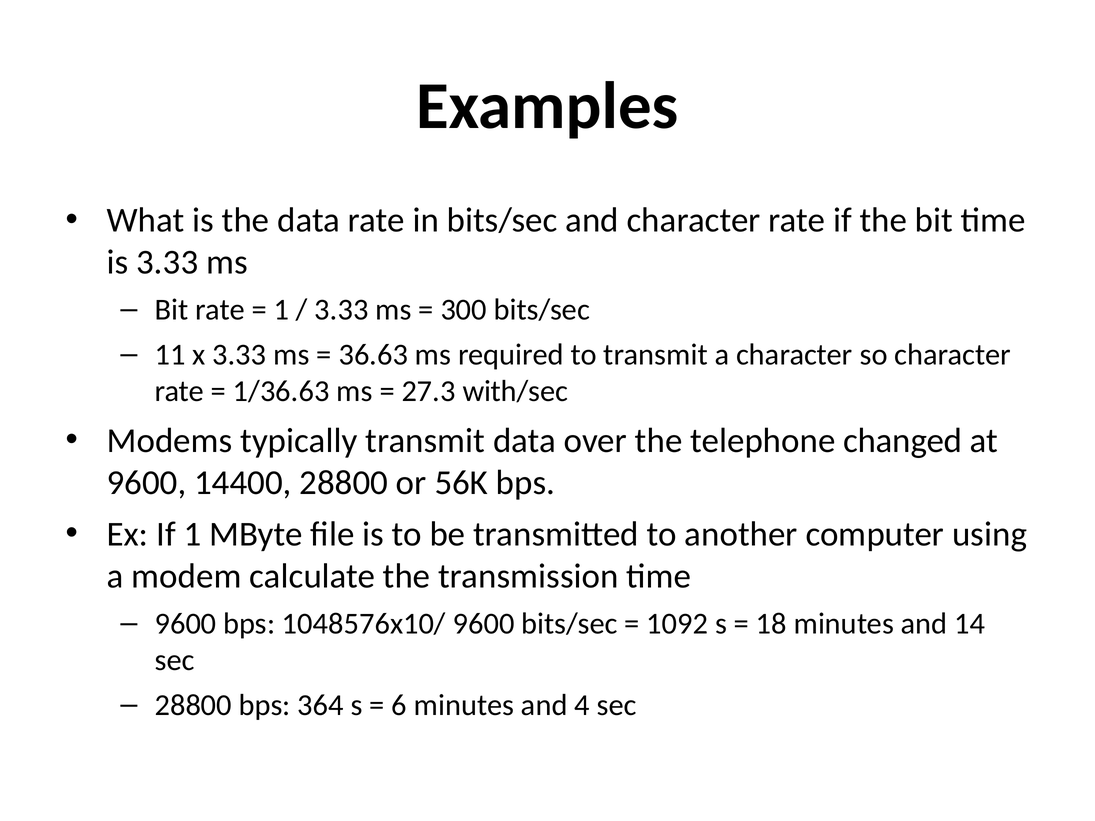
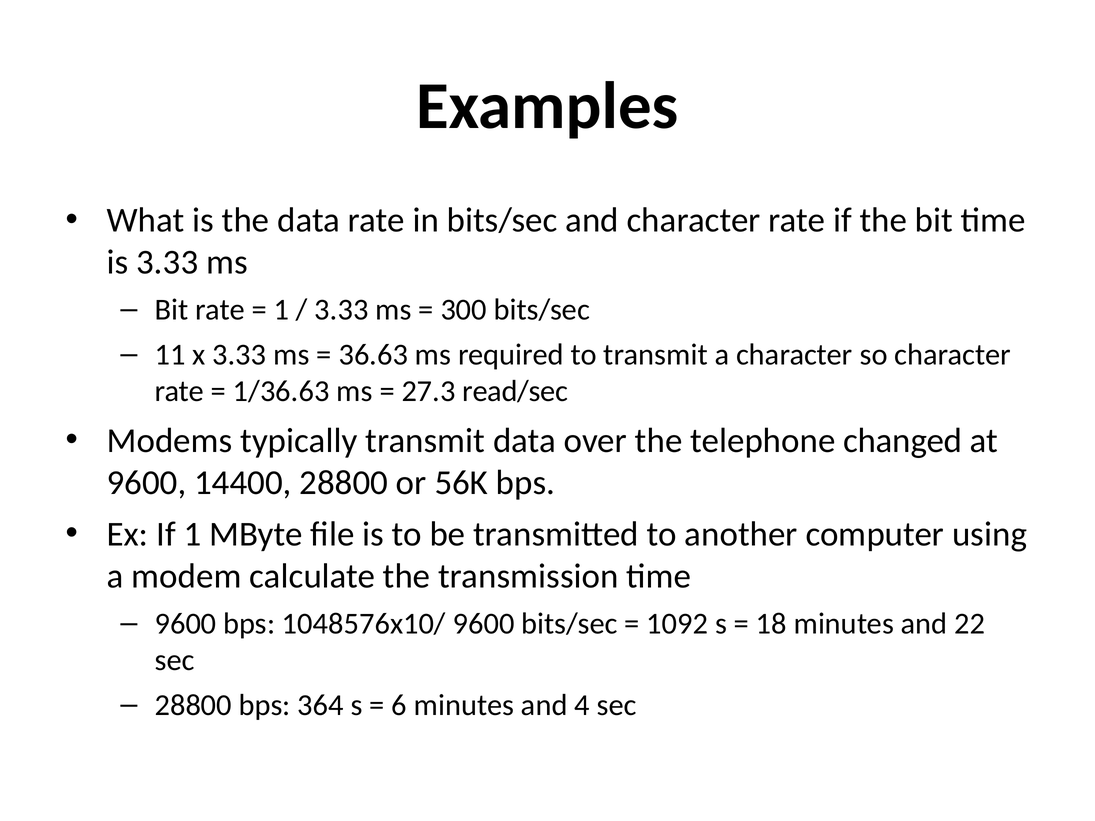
with/sec: with/sec -> read/sec (515, 391)
14: 14 -> 22 (970, 624)
